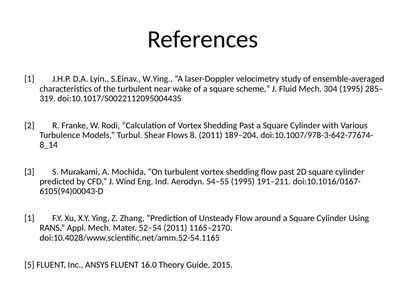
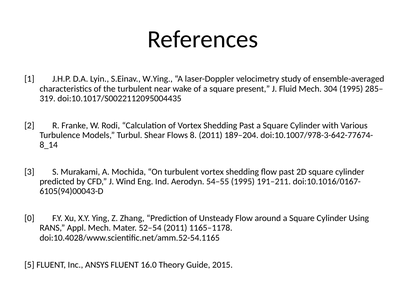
scheme: scheme -> present (253, 89)
1: 1 -> 0 (29, 219)
1165–2170: 1165–2170 -> 1165–1178 (211, 228)
